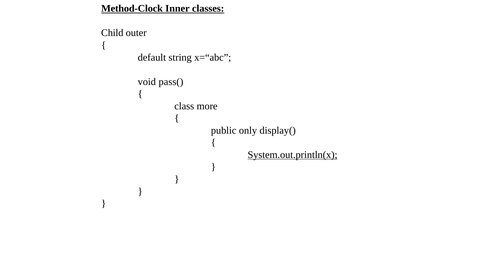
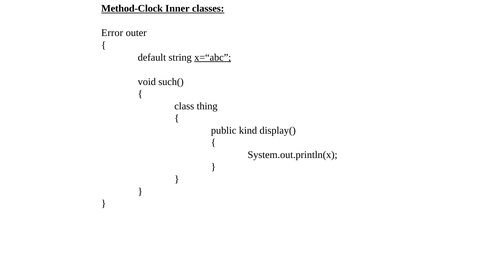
Child: Child -> Error (112, 33)
x=“abc underline: none -> present (213, 57)
pass(: pass( -> such( (171, 82)
more: more -> thing (207, 106)
only: only -> kind (248, 131)
System.out.println(x underline: present -> none (293, 155)
